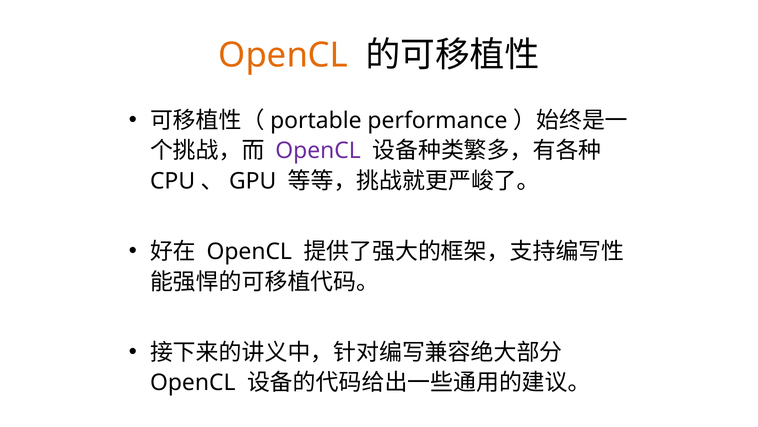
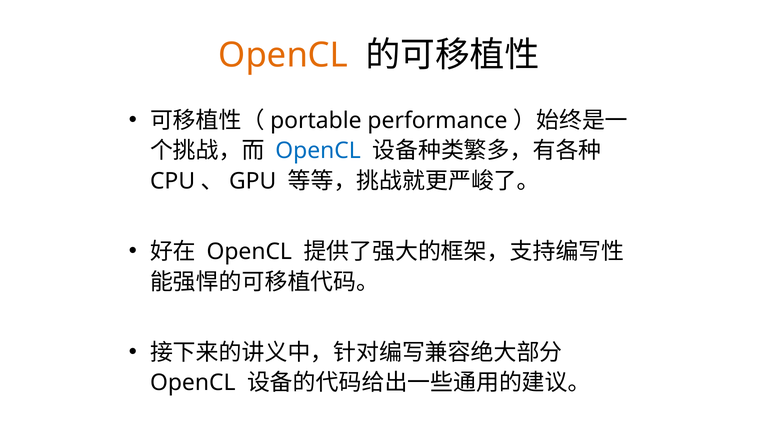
OpenCL colour: purple -> blue (318, 151)
